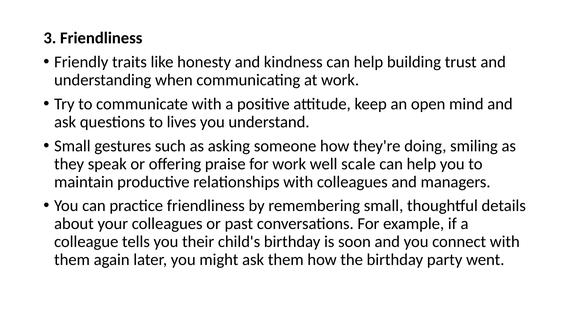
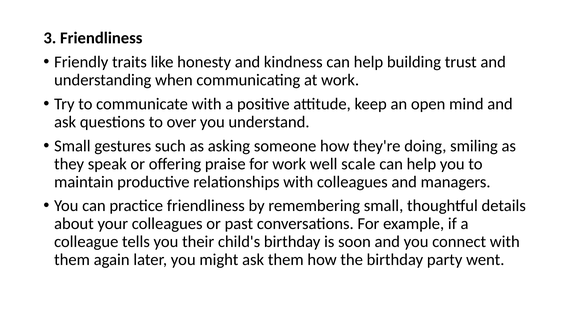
lives: lives -> over (182, 122)
